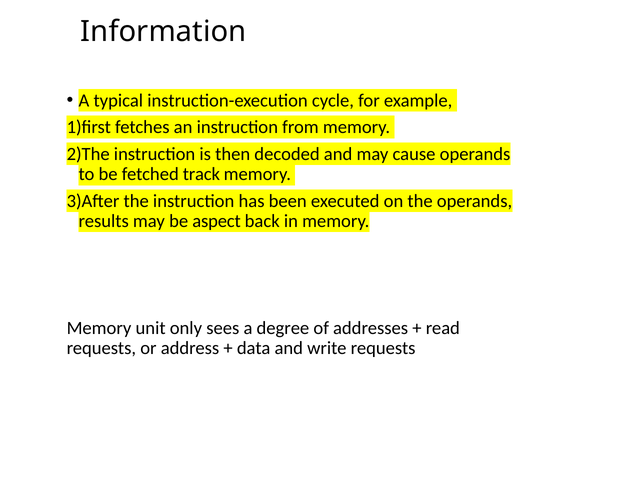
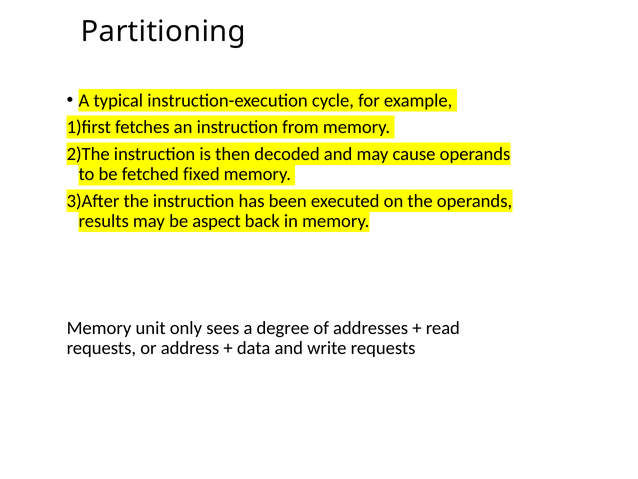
Information: Information -> Partitioning (163, 31)
track: track -> fixed (201, 174)
